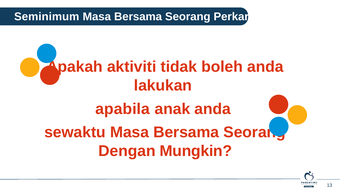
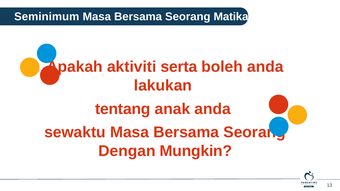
Perkara: Perkara -> Matikan (234, 17)
tidak: tidak -> serta (179, 67)
apabila: apabila -> tentang (123, 109)
